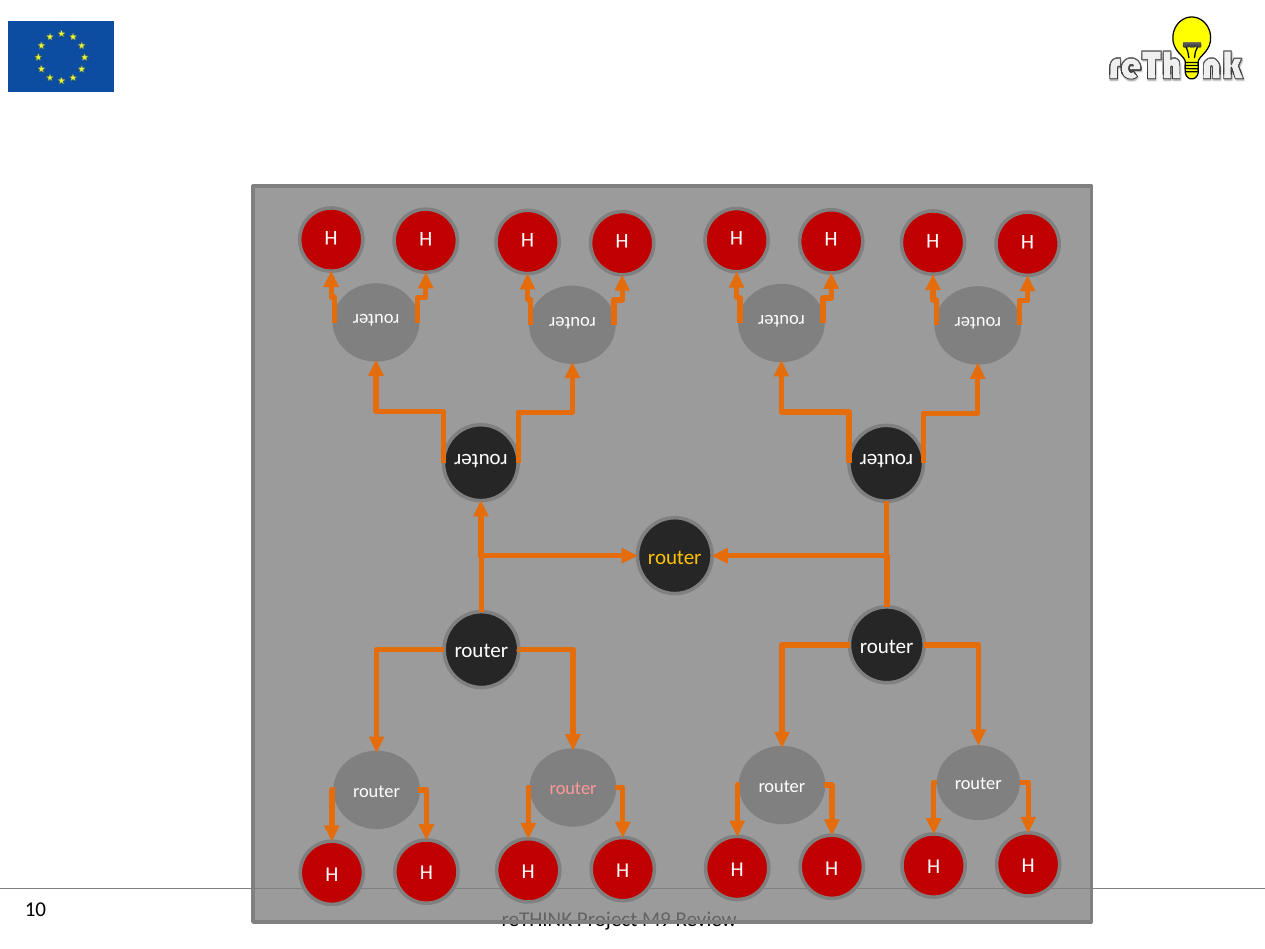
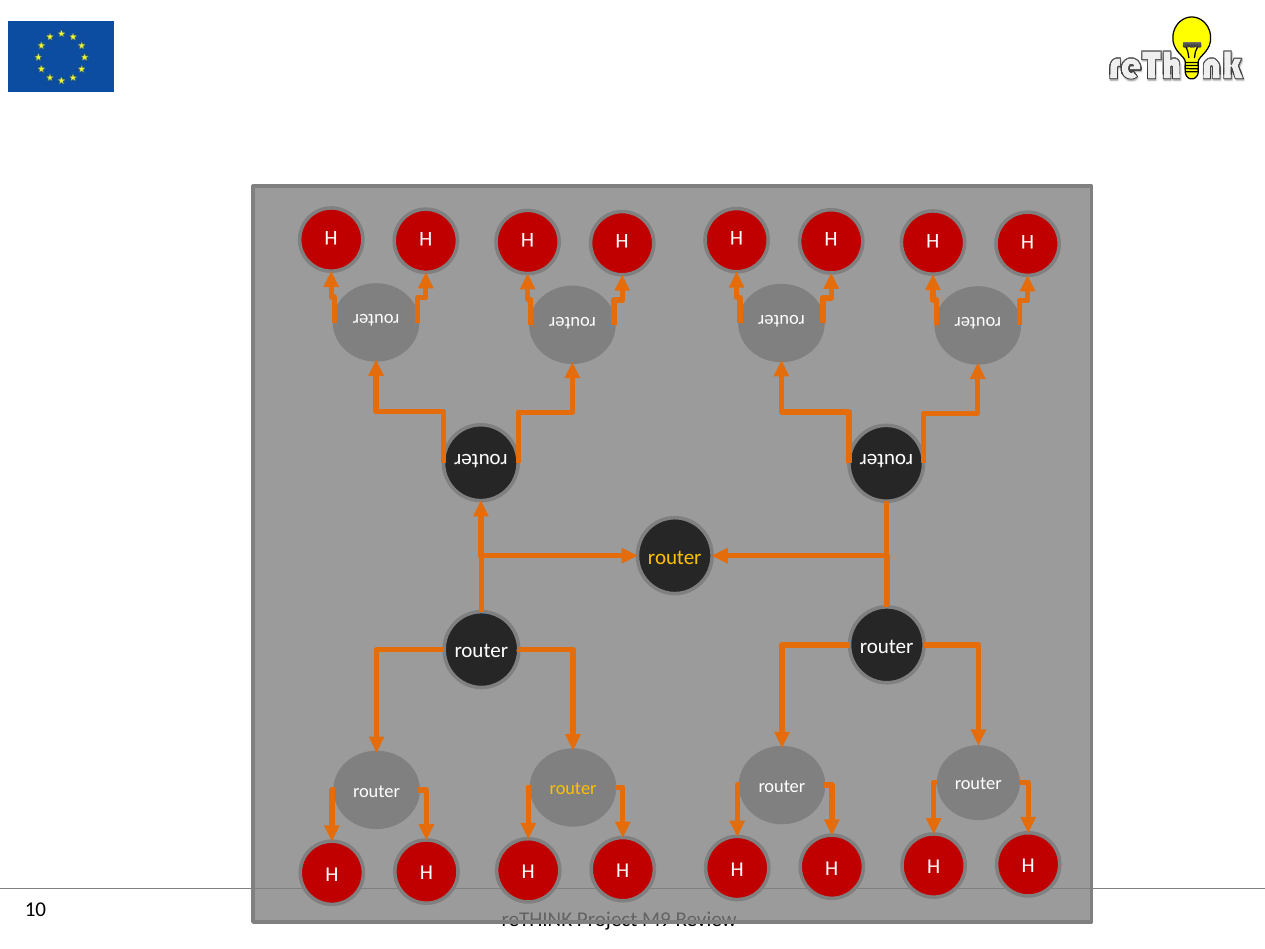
router colour: pink -> yellow (573, 789)
